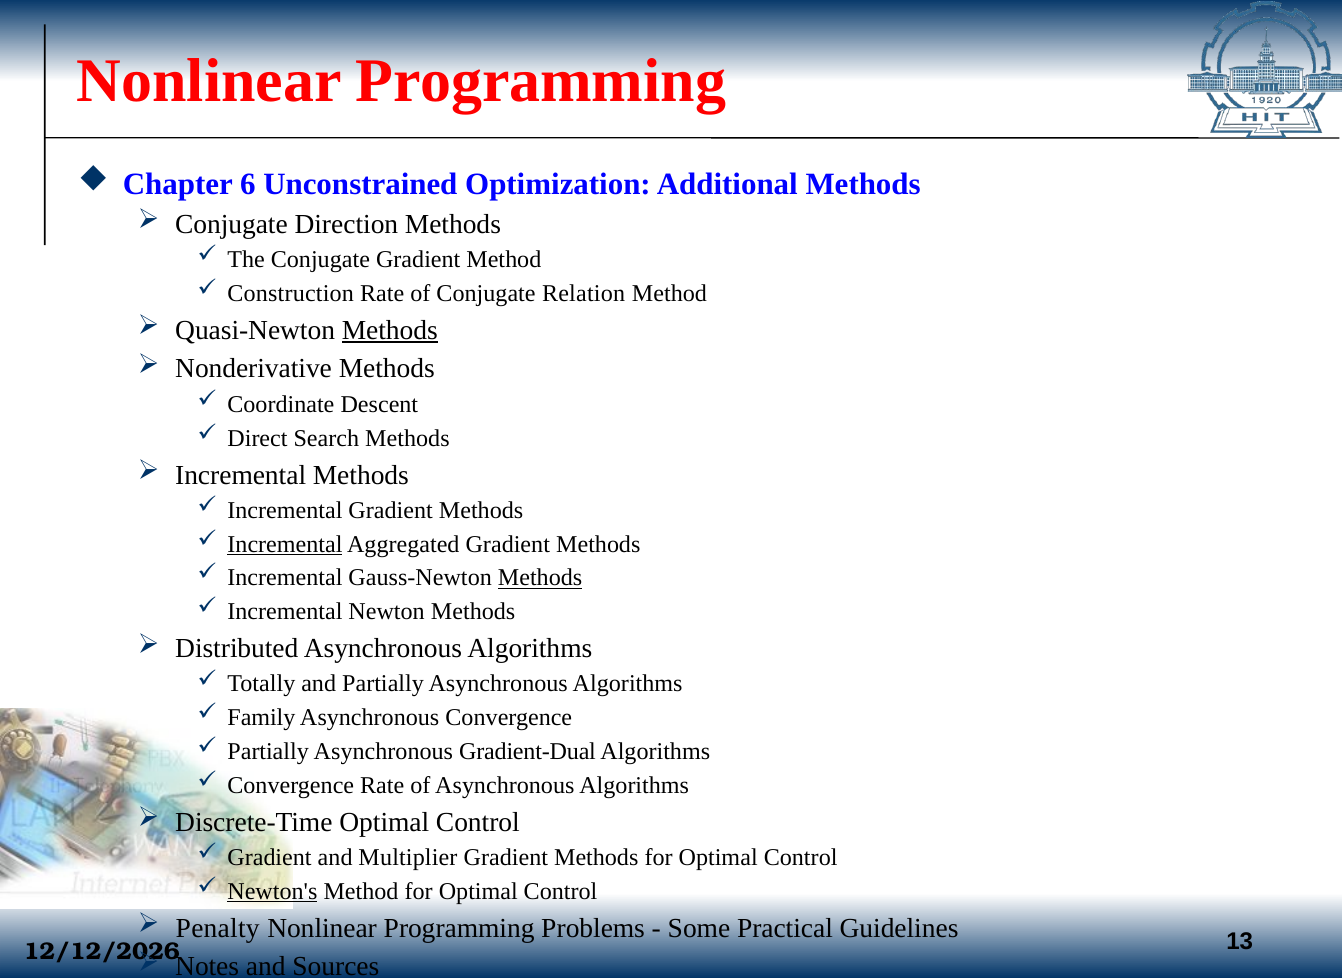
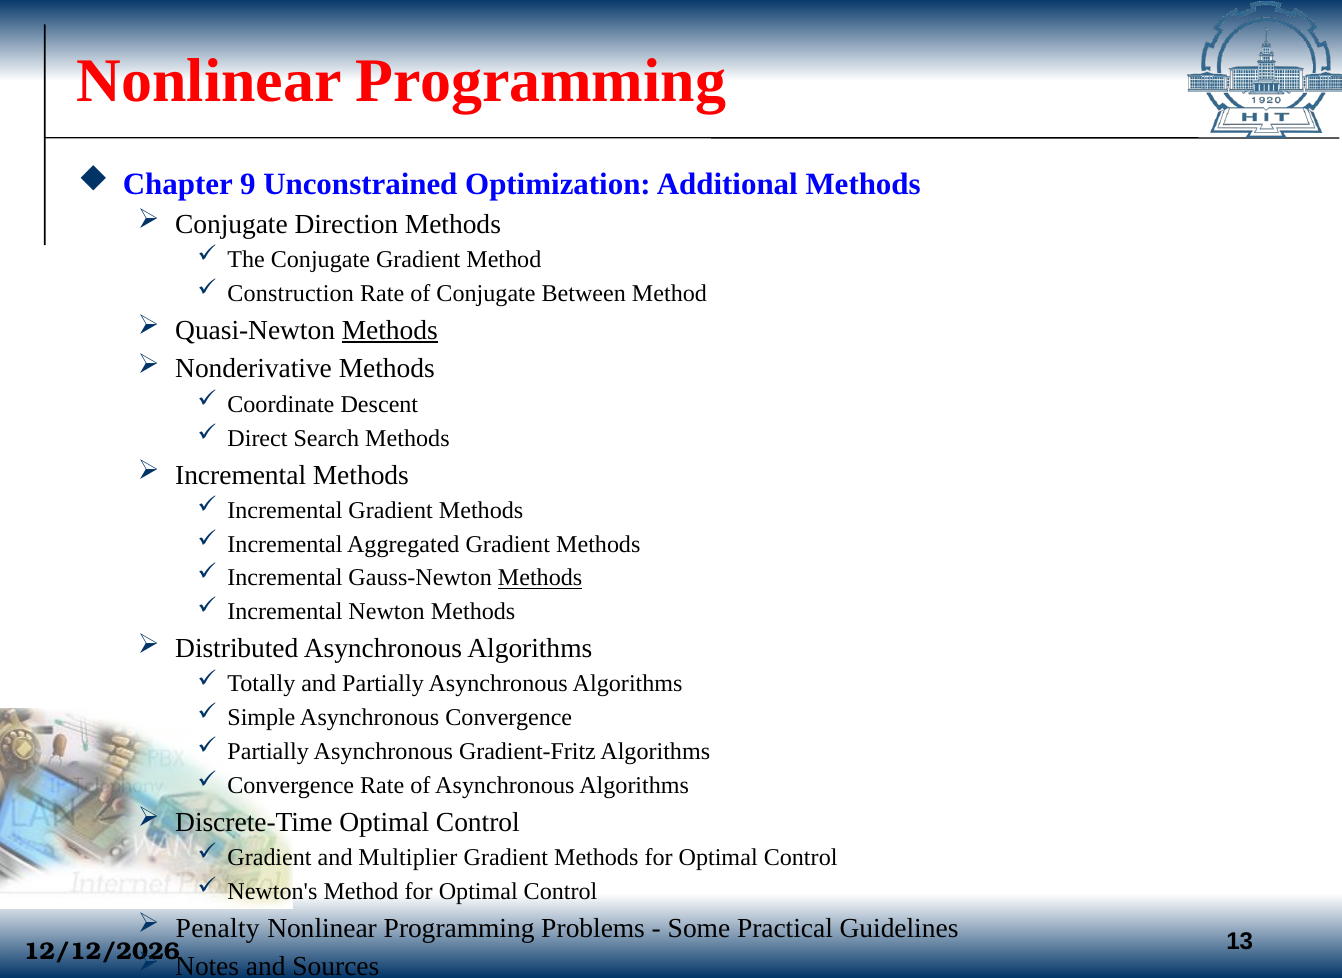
6: 6 -> 9 (248, 184)
Relation: Relation -> Between (584, 294)
Incremental underline: present -> none (285, 544)
Family: Family -> Simple (261, 718)
Gradient-Dual: Gradient-Dual -> Gradient-Fritz (527, 751)
Newton's underline: present -> none (272, 891)
